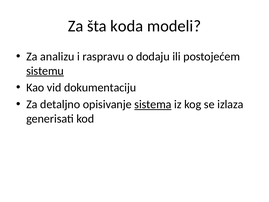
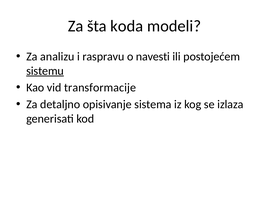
dodaju: dodaju -> navesti (153, 56)
dokumentaciju: dokumentaciju -> transformacije (100, 88)
sistema underline: present -> none (153, 104)
